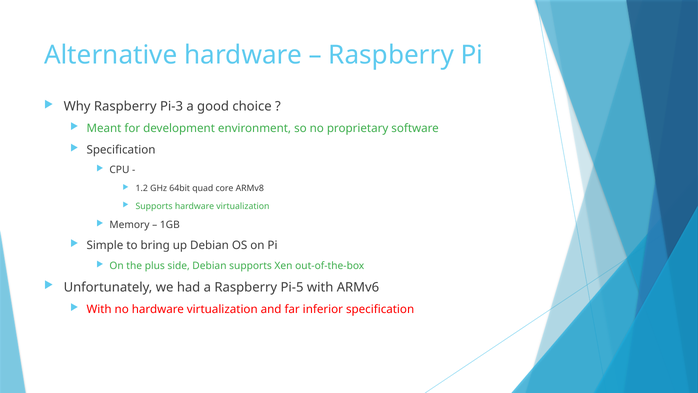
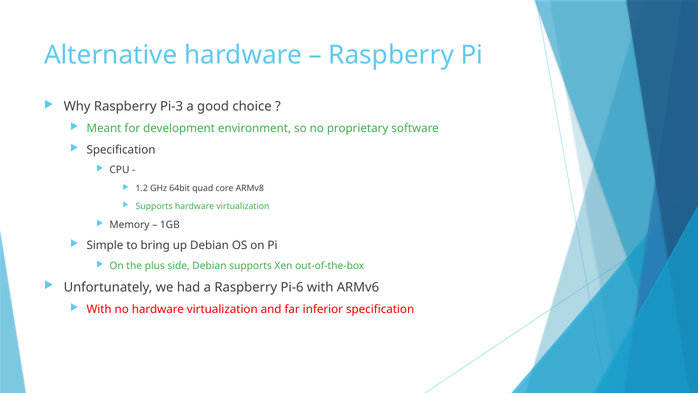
Pi-5: Pi-5 -> Pi-6 (292, 287)
